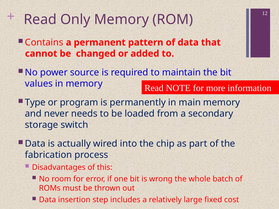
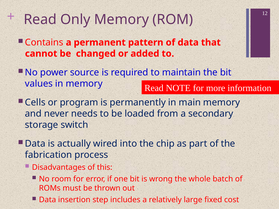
Type: Type -> Cells (35, 103)
